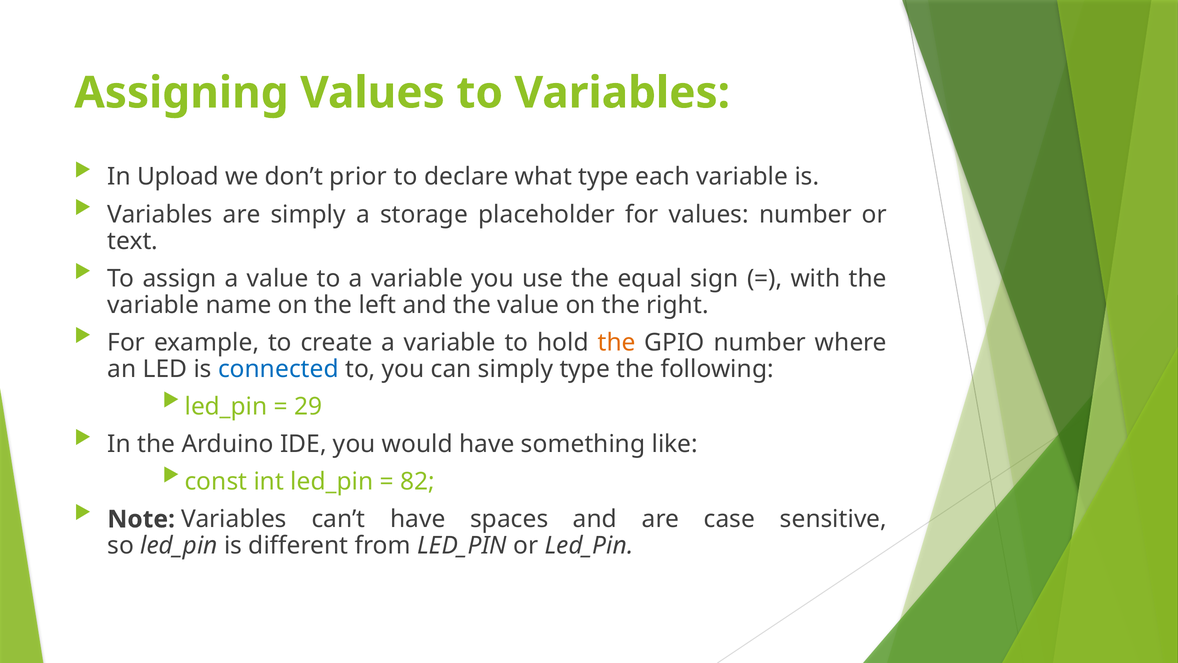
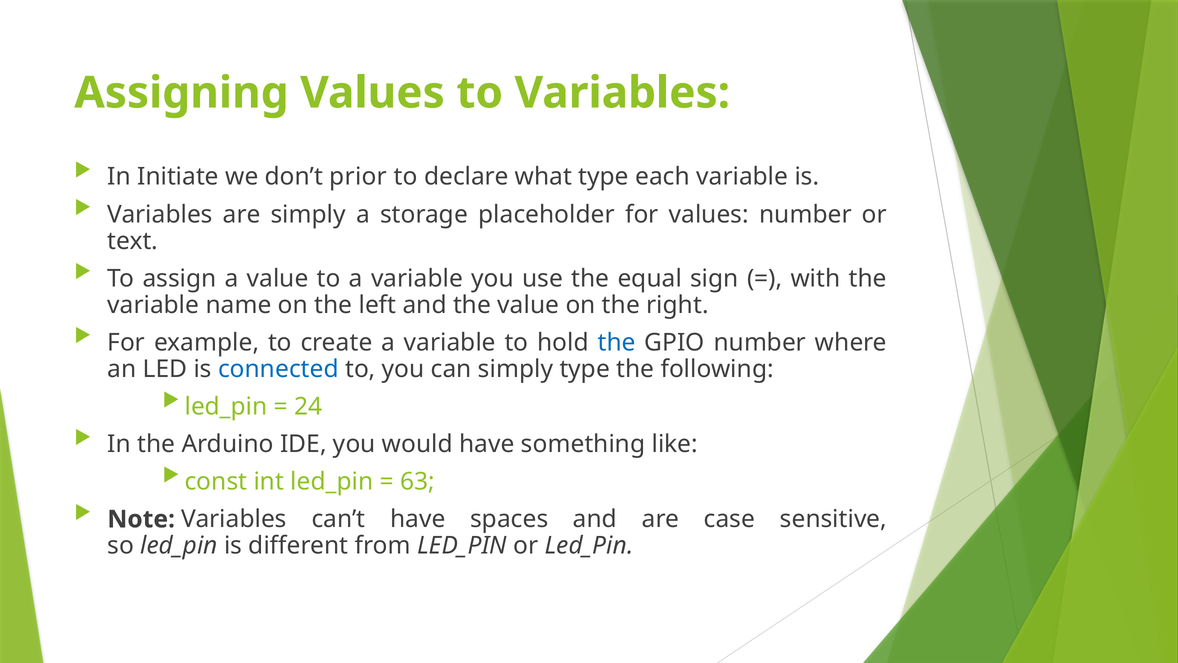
Upload: Upload -> Initiate (178, 177)
the colour: orange -> blue (617, 342)
29: 29 -> 24 (308, 406)
82: 82 -> 63 (417, 481)
